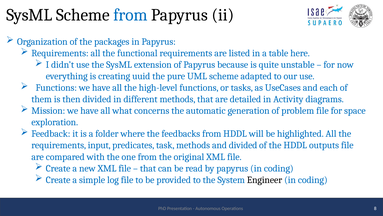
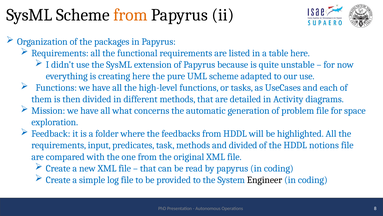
from colour: blue -> orange (130, 15)
creating uuid: uuid -> here (141, 76)
outputs: outputs -> notions (324, 145)
